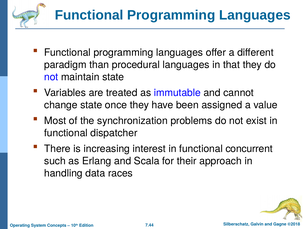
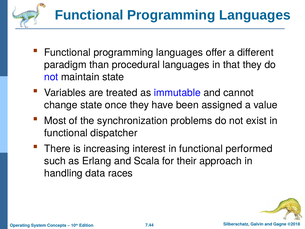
concurrent: concurrent -> performed (249, 149)
